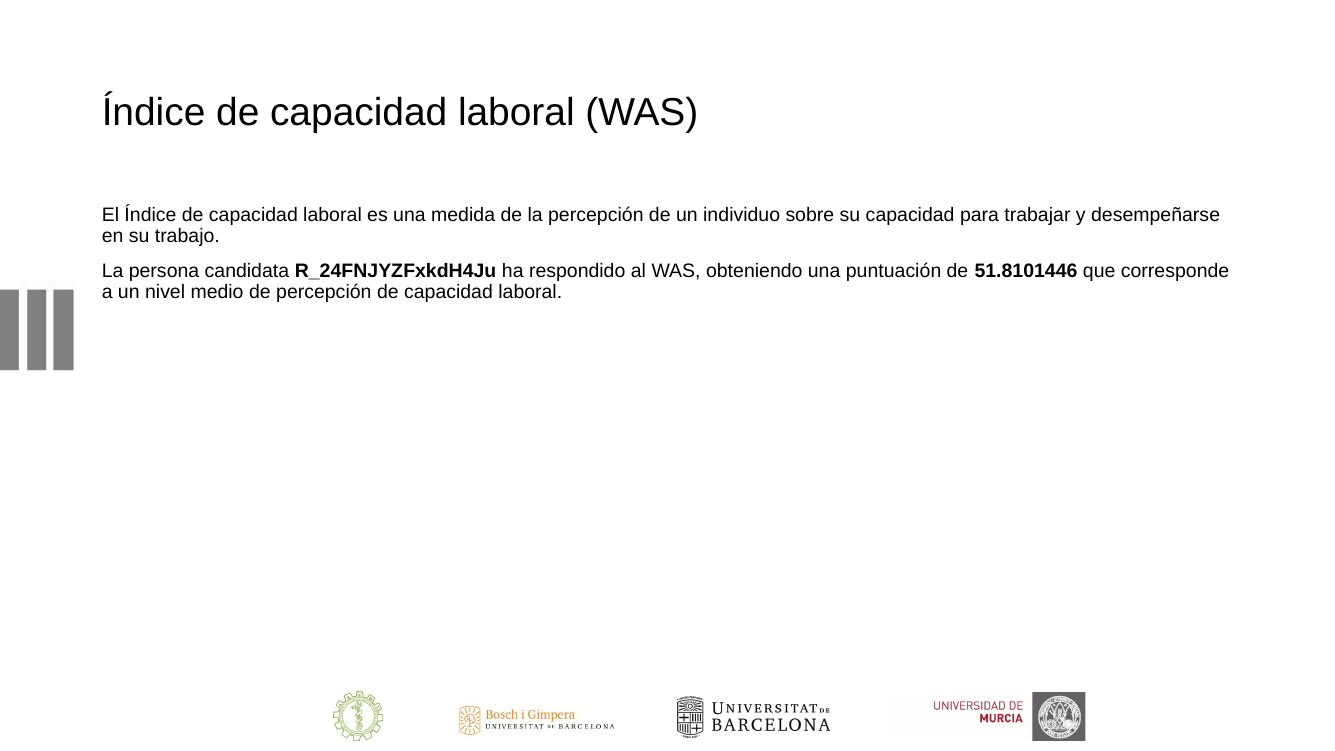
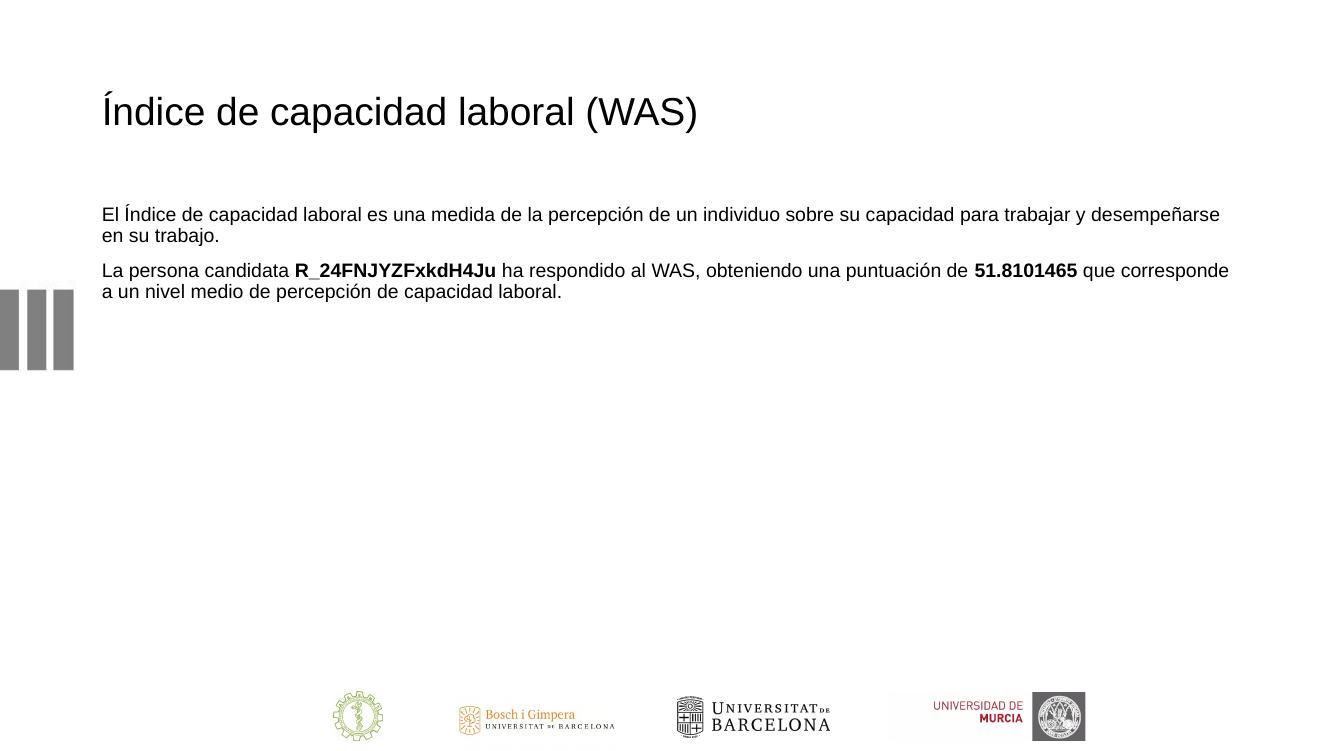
51.8101446: 51.8101446 -> 51.8101465 (1026, 271)
